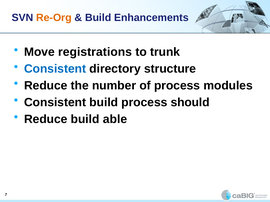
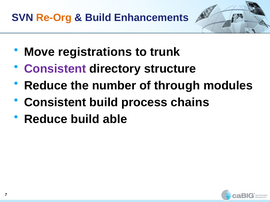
Consistent colour: blue -> purple (55, 69)
of process: process -> through (177, 86)
should: should -> chains (190, 103)
